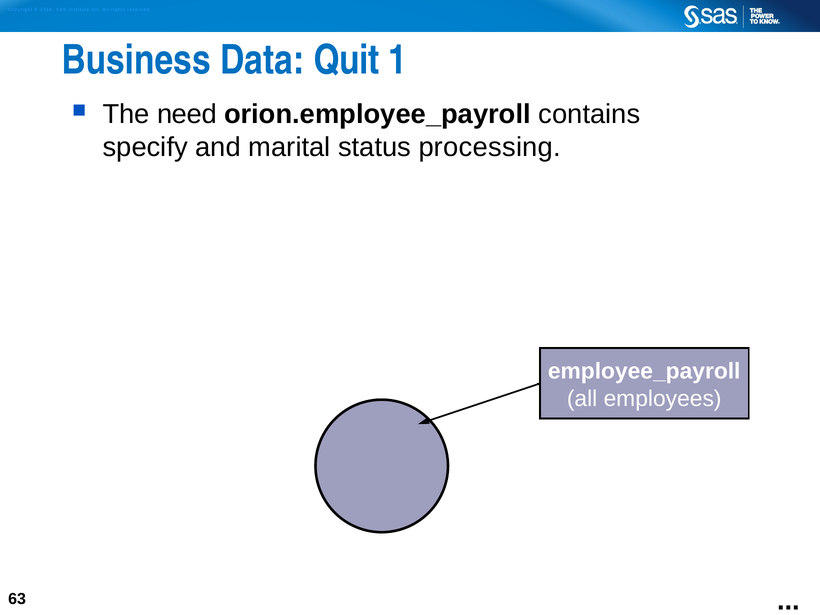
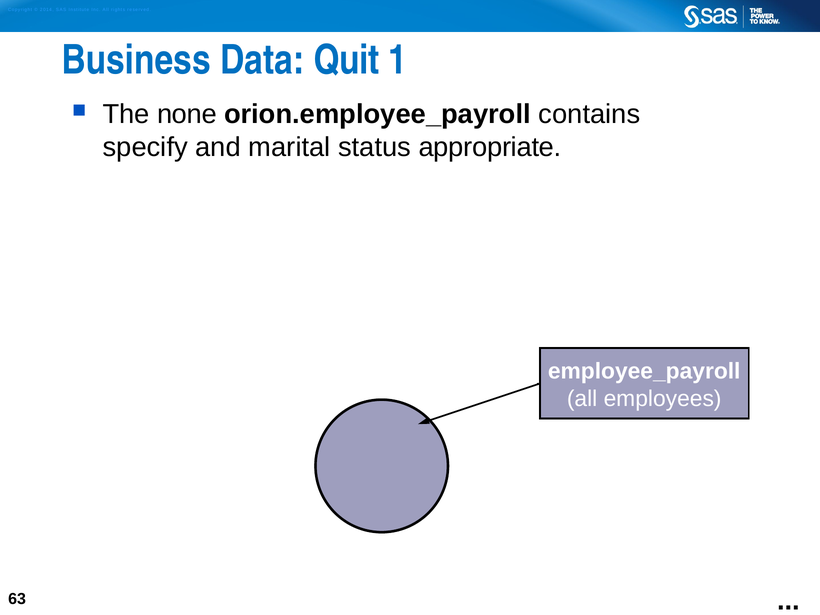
need: need -> none (187, 114)
processing: processing -> appropriate (490, 147)
